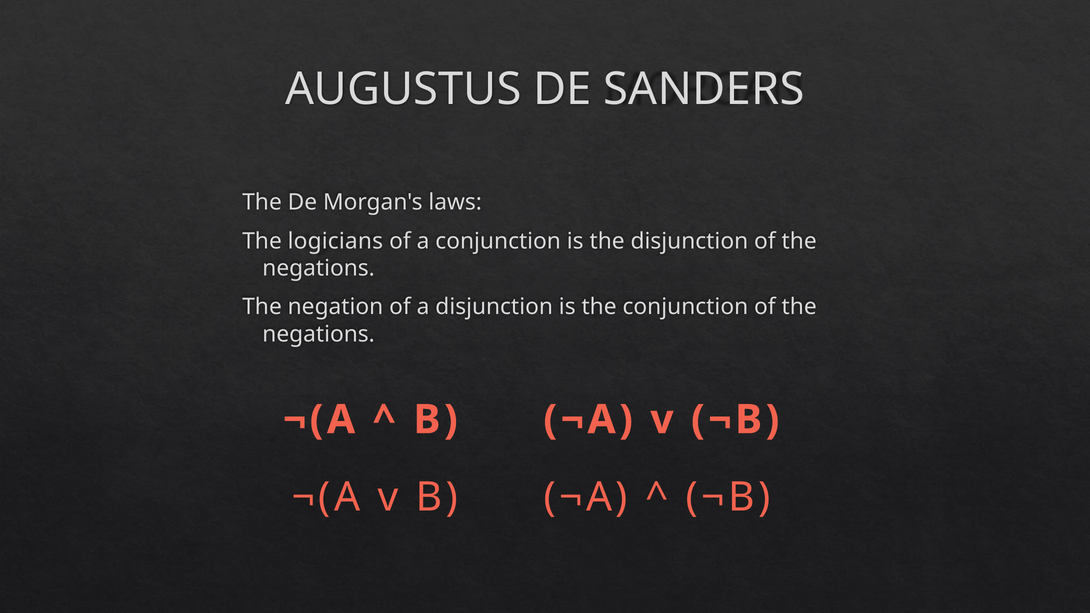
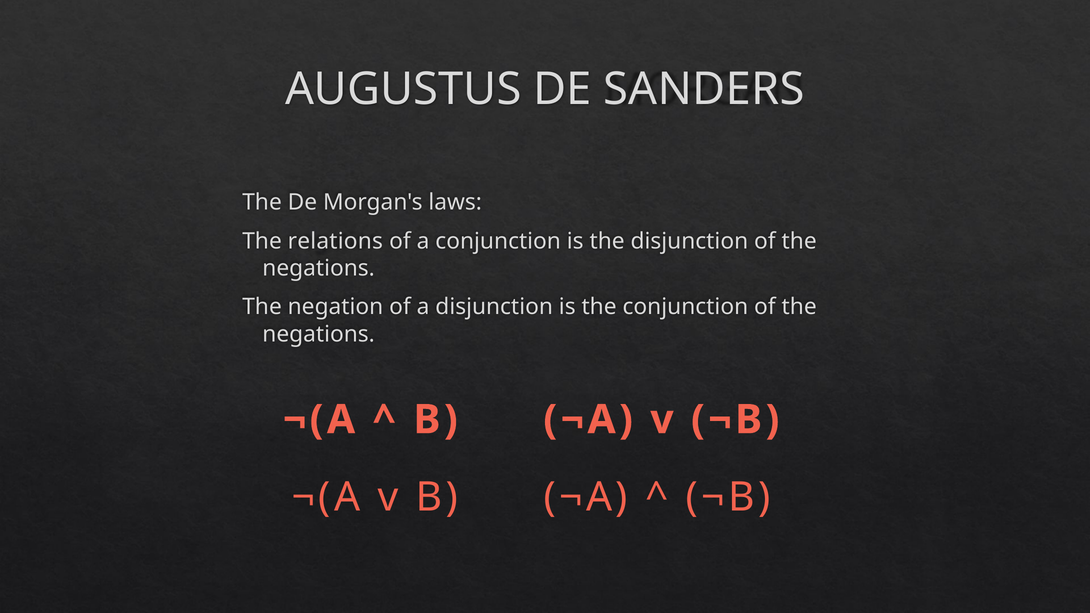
logicians: logicians -> relations (335, 241)
